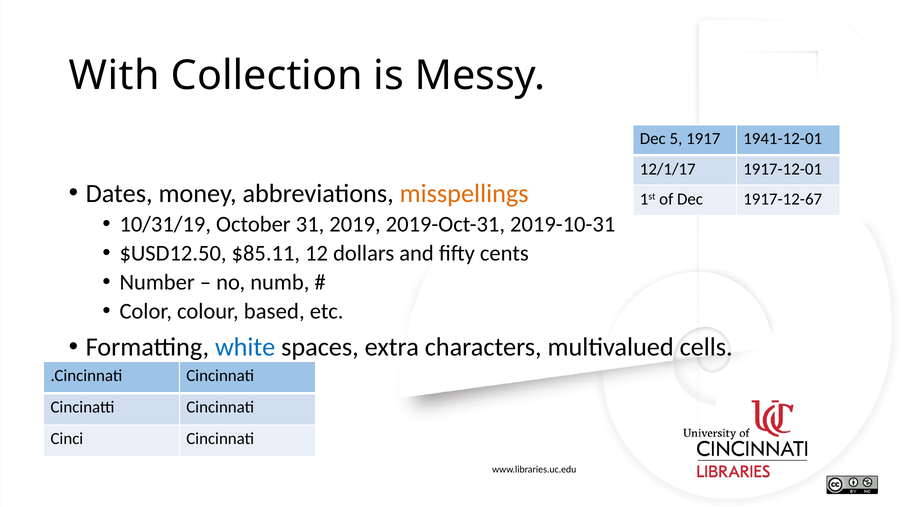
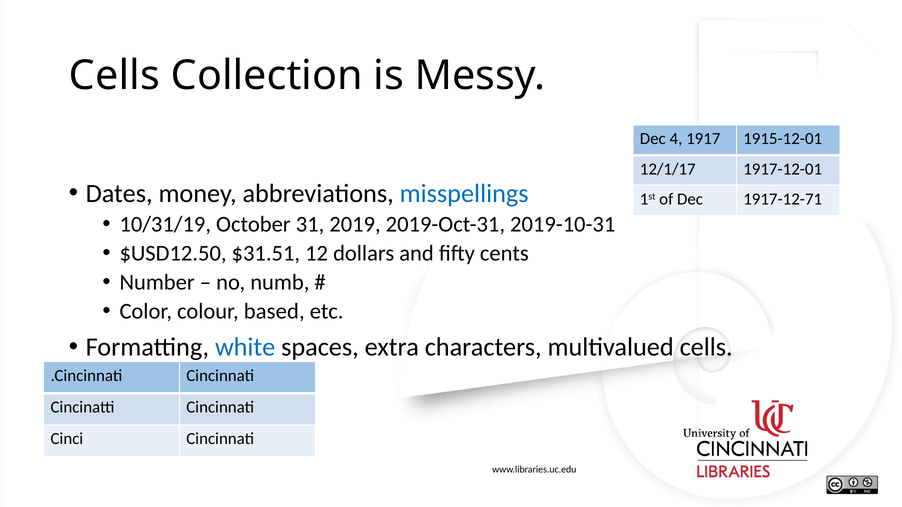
With: With -> Cells (114, 76)
5: 5 -> 4 (676, 139)
1941-12-01: 1941-12-01 -> 1915-12-01 (783, 139)
misspellings colour: orange -> blue (464, 193)
1917-12-67: 1917-12-67 -> 1917-12-71 (783, 199)
$85.11: $85.11 -> $31.51 (266, 254)
